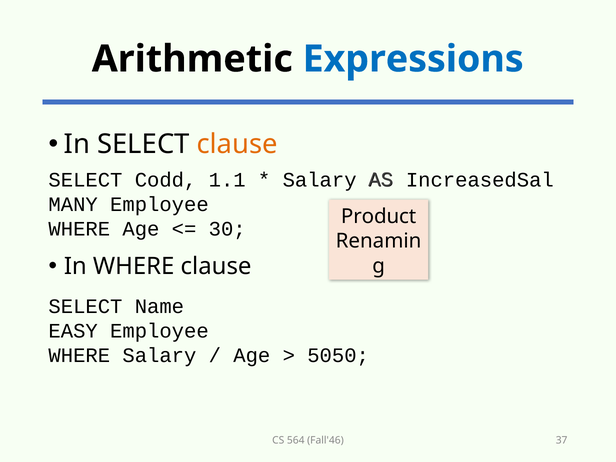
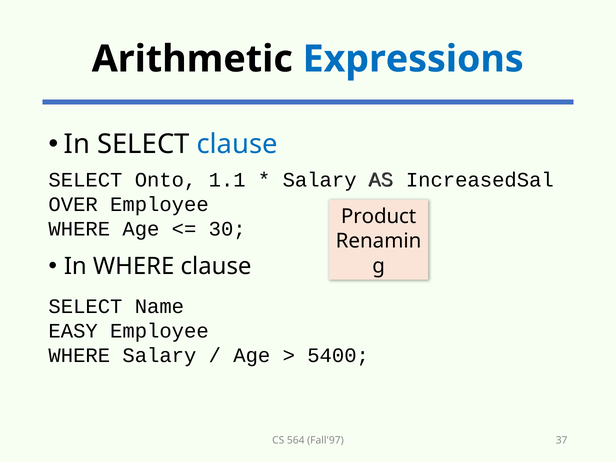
clause colour: orange -> blue (237, 144)
Codd: Codd -> Onto (166, 180)
MANY: MANY -> OVER (73, 204)
5050: 5050 -> 5400 (338, 356)
Fall'46: Fall'46 -> Fall'97 (325, 440)
